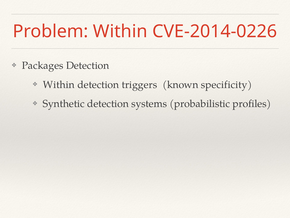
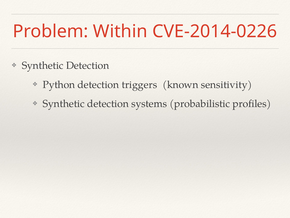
Packages: Packages -> Synthetic (43, 65)
Within: Within -> Python (59, 84)
specificity: specificity -> sensitivity (227, 84)
